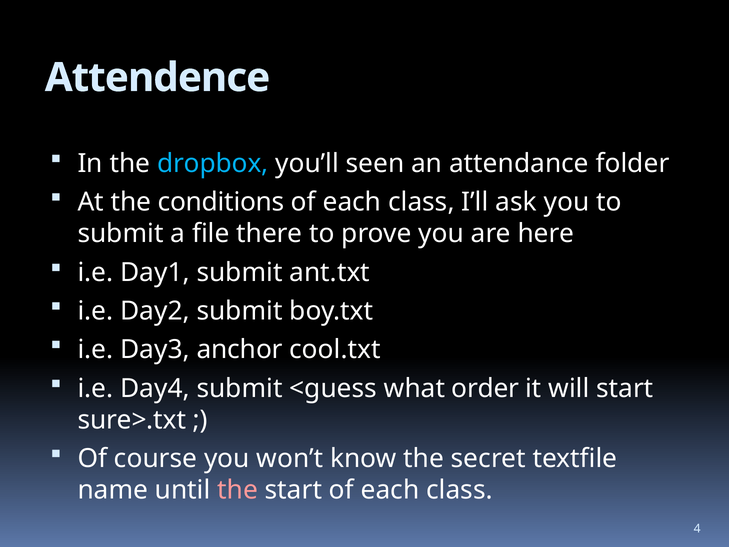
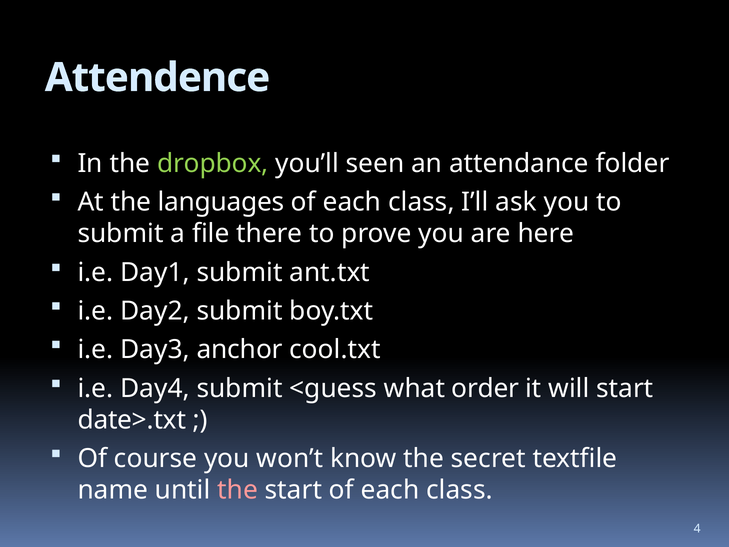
dropbox colour: light blue -> light green (213, 163)
conditions: conditions -> languages (221, 202)
sure>.txt: sure>.txt -> date>.txt (132, 420)
